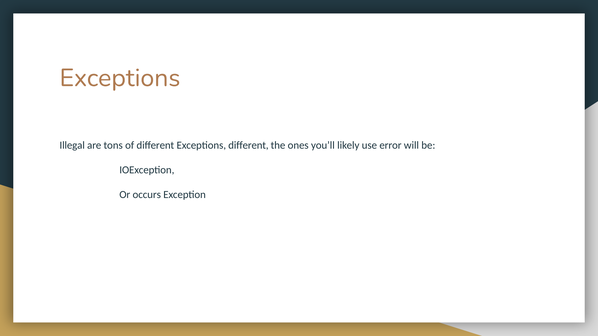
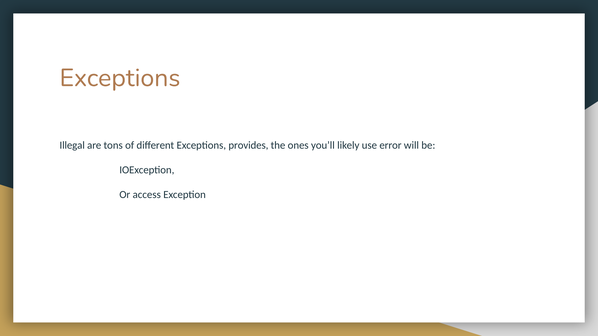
Exceptions different: different -> provides (248, 145)
occurs: occurs -> access (147, 195)
